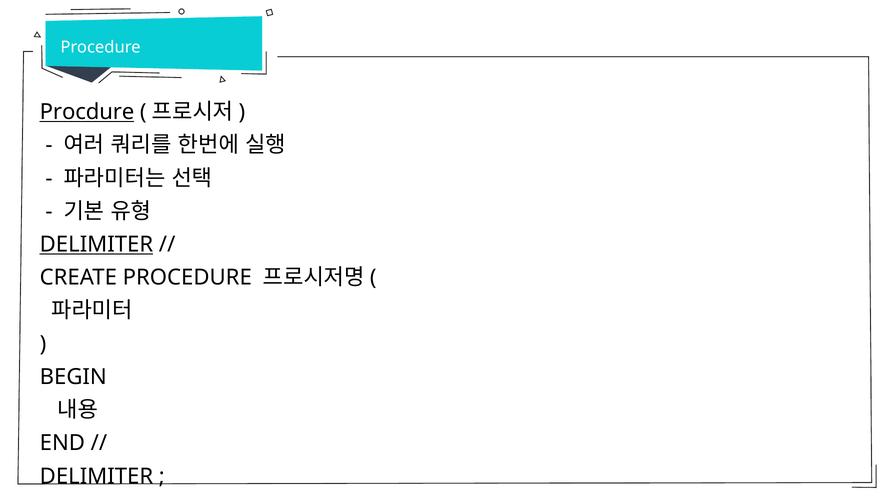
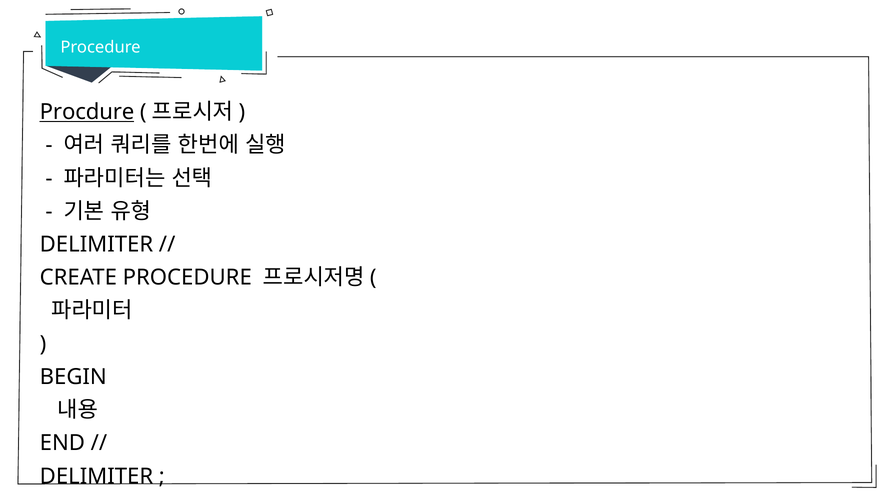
DELIMITER underline: present -> none (96, 244)
